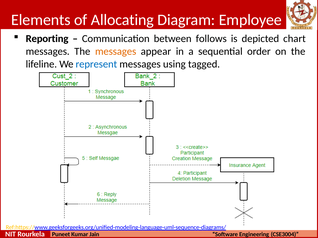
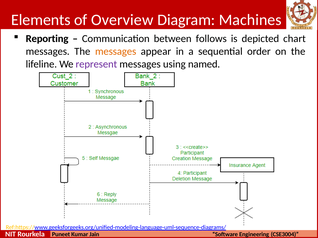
Allocating: Allocating -> Overview (122, 20)
Employee: Employee -> Machines (250, 20)
represent colour: blue -> purple (96, 64)
tagged: tagged -> named (204, 64)
